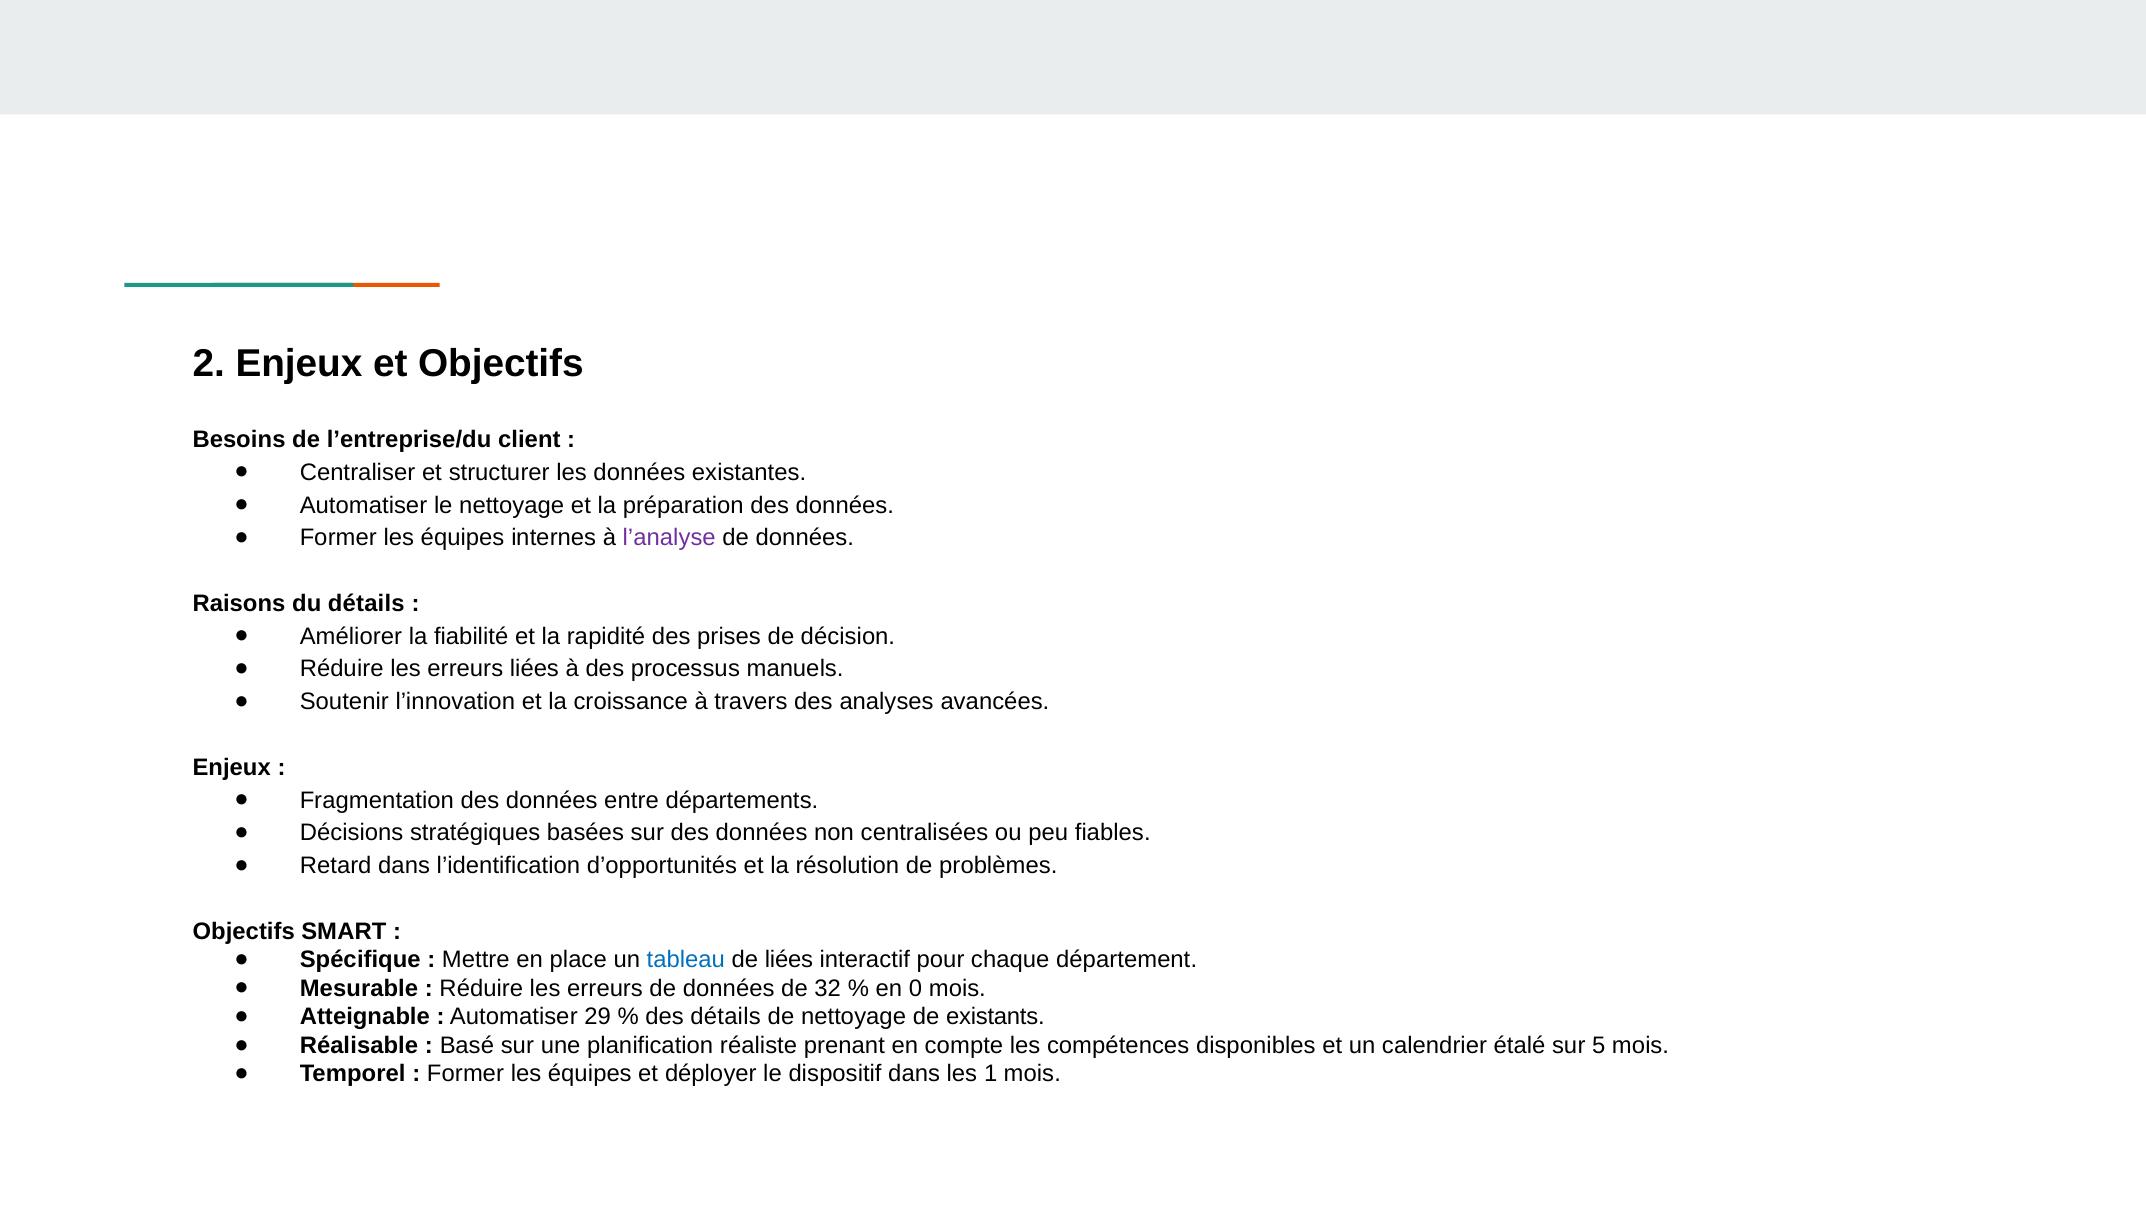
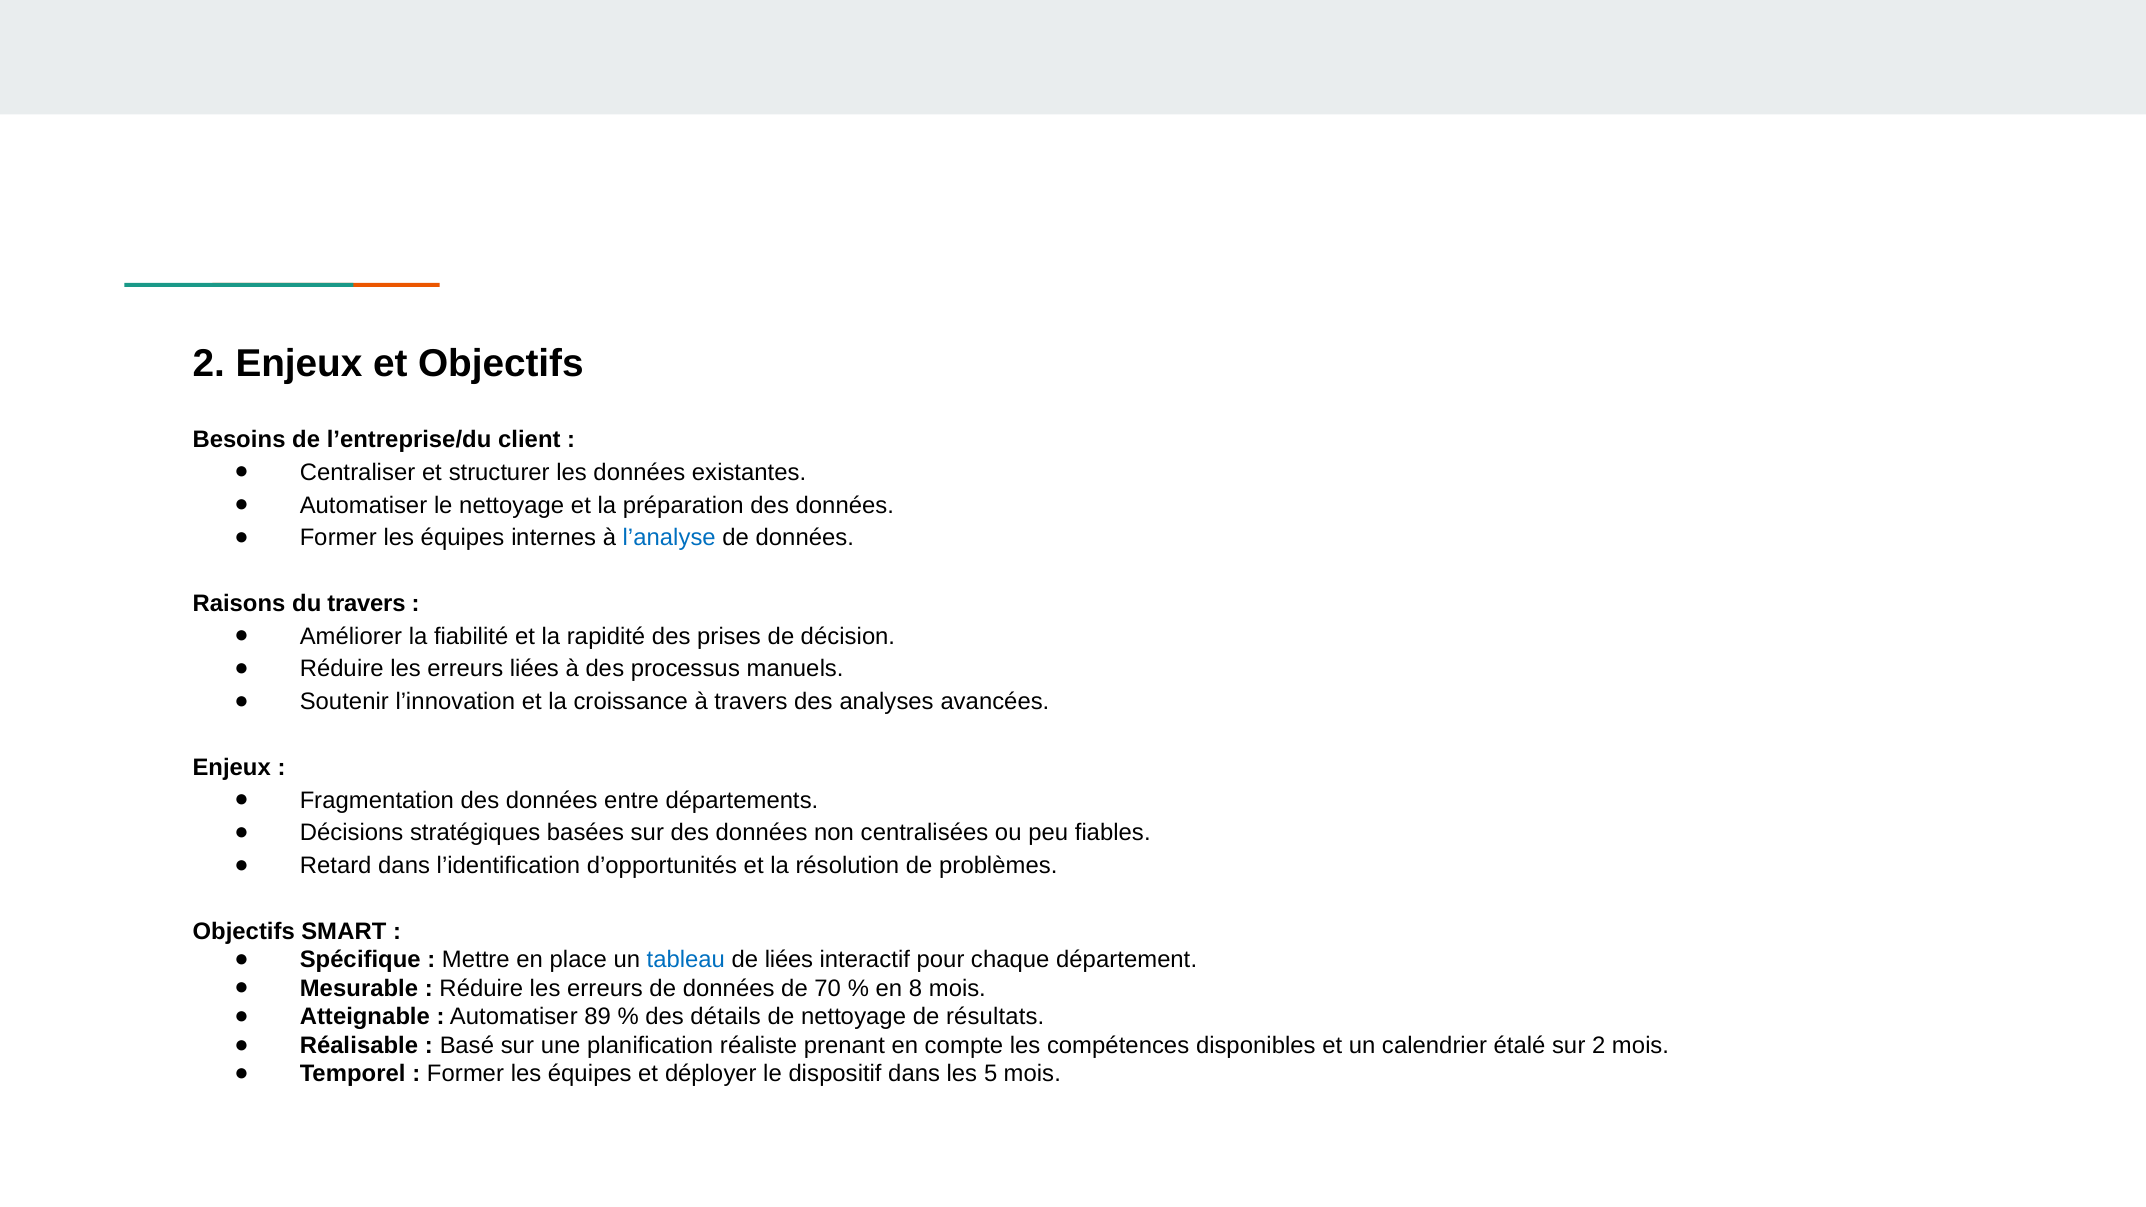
l’analyse colour: purple -> blue (669, 538)
du détails: détails -> travers (366, 604)
32: 32 -> 70 (828, 989)
0: 0 -> 8 (915, 989)
29: 29 -> 89 (598, 1017)
existants: existants -> résultats (995, 1017)
sur 5: 5 -> 2 (1599, 1046)
1: 1 -> 5 (991, 1074)
